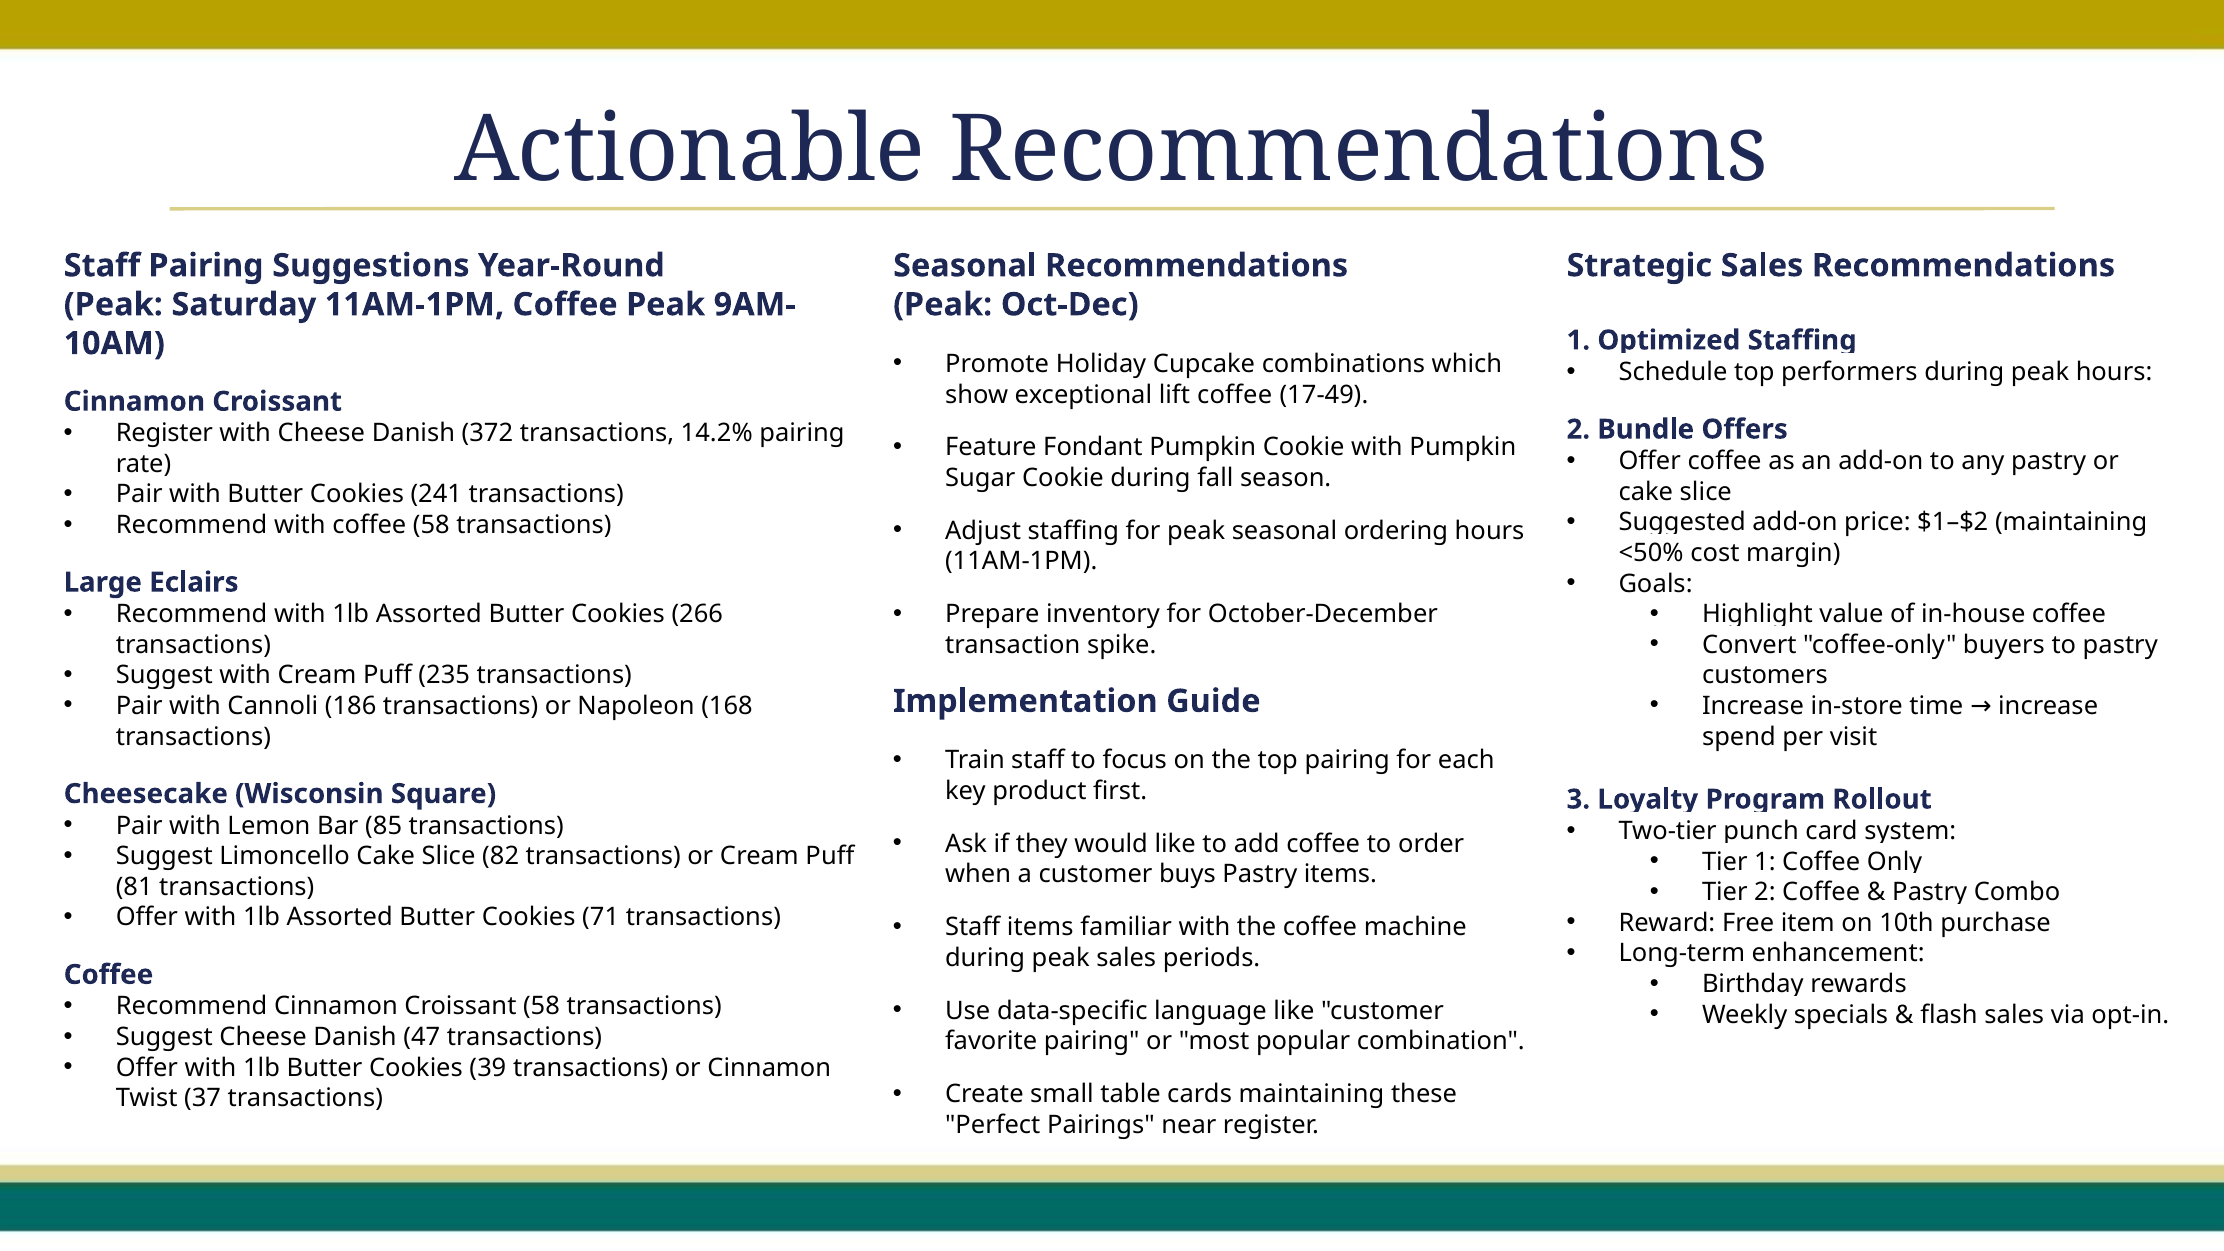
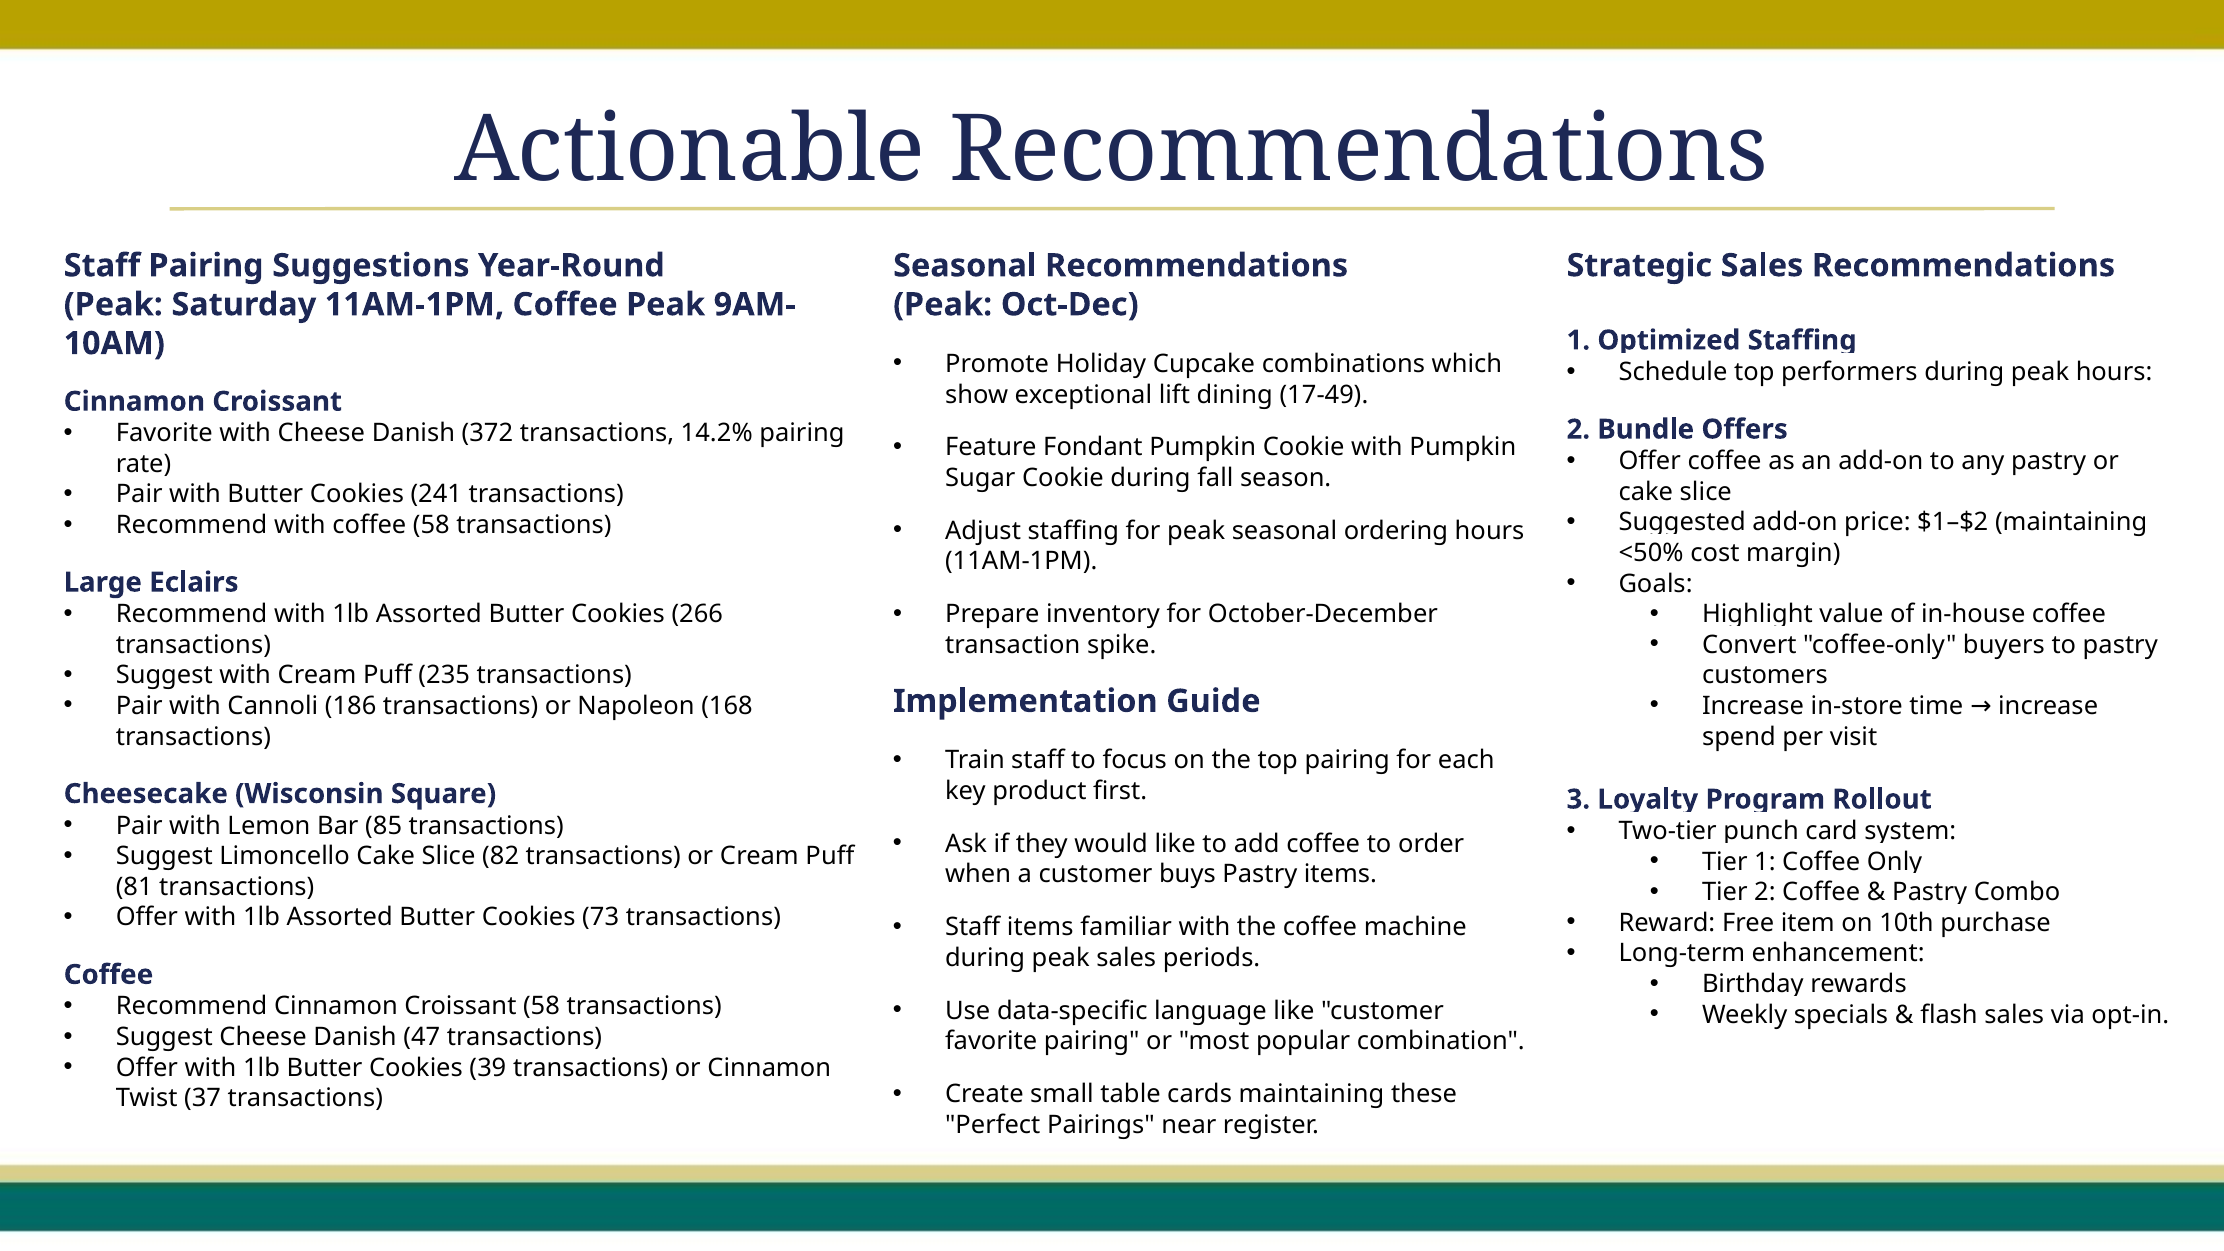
lift coffee: coffee -> dining (1235, 395)
Register: Register -> Favorite (164, 433)
71: 71 -> 73 (601, 917)
